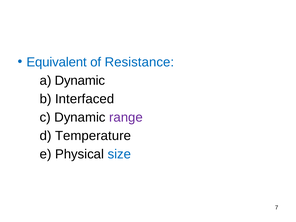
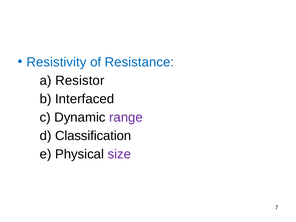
Equivalent: Equivalent -> Resistivity (57, 62)
a Dynamic: Dynamic -> Resistor (80, 81)
Temperature: Temperature -> Classification (93, 136)
size colour: blue -> purple (119, 154)
